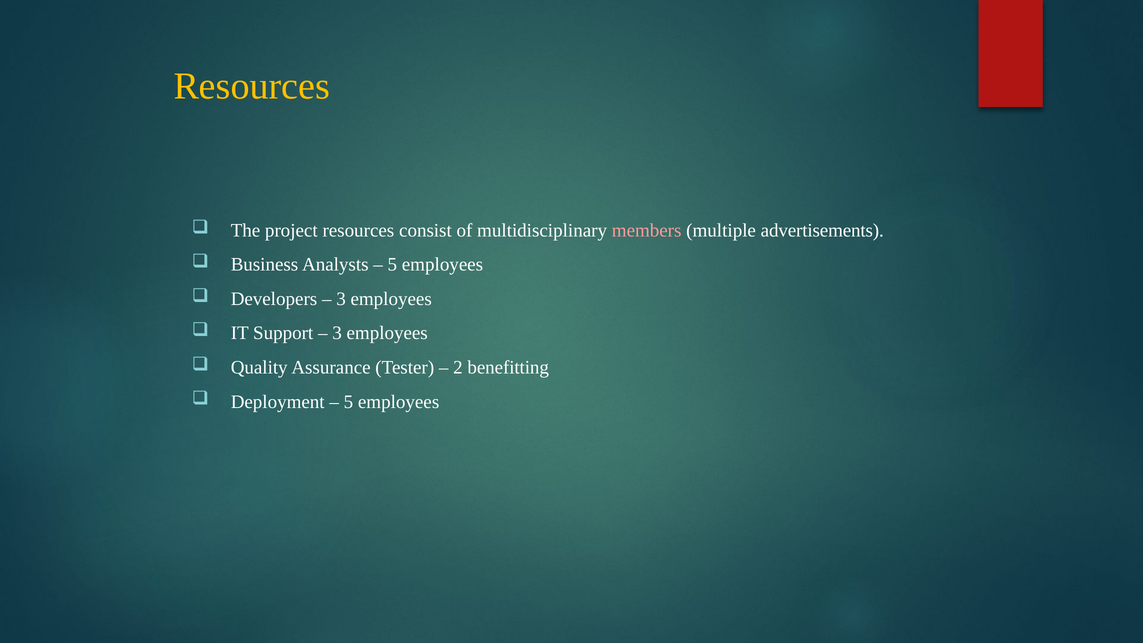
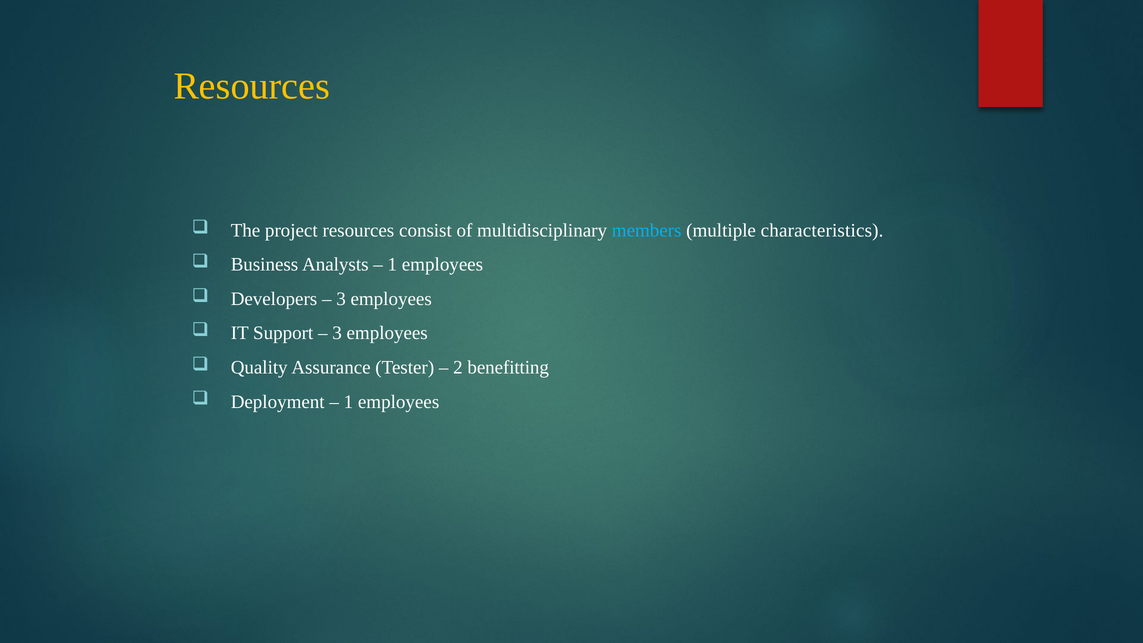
members colour: pink -> light blue (647, 230)
advertisements: advertisements -> characteristics (822, 230)
5: 5 -> 1 (392, 265)
5: 5 -> 1 (348, 402)
